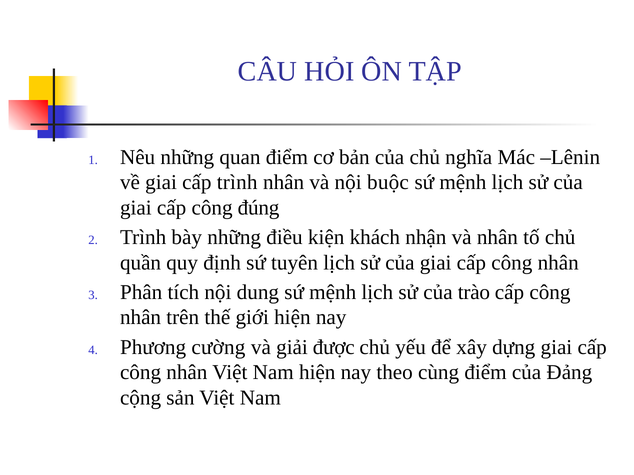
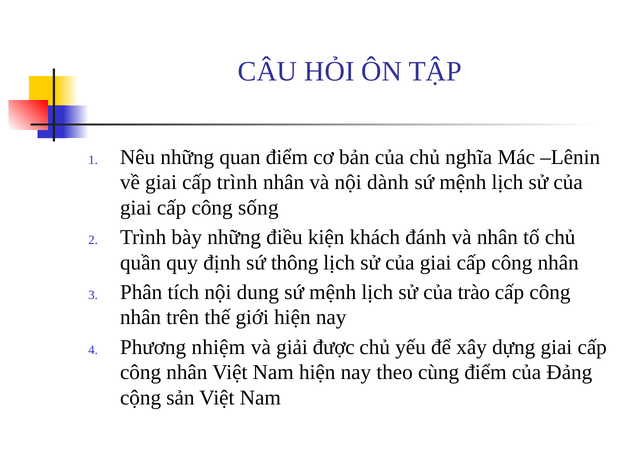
buộc: buộc -> dành (388, 183)
đúng: đúng -> sống (258, 208)
nhận: nhận -> đánh (426, 238)
tuyên: tuyên -> thông (295, 263)
cường: cường -> nhiệm (218, 347)
